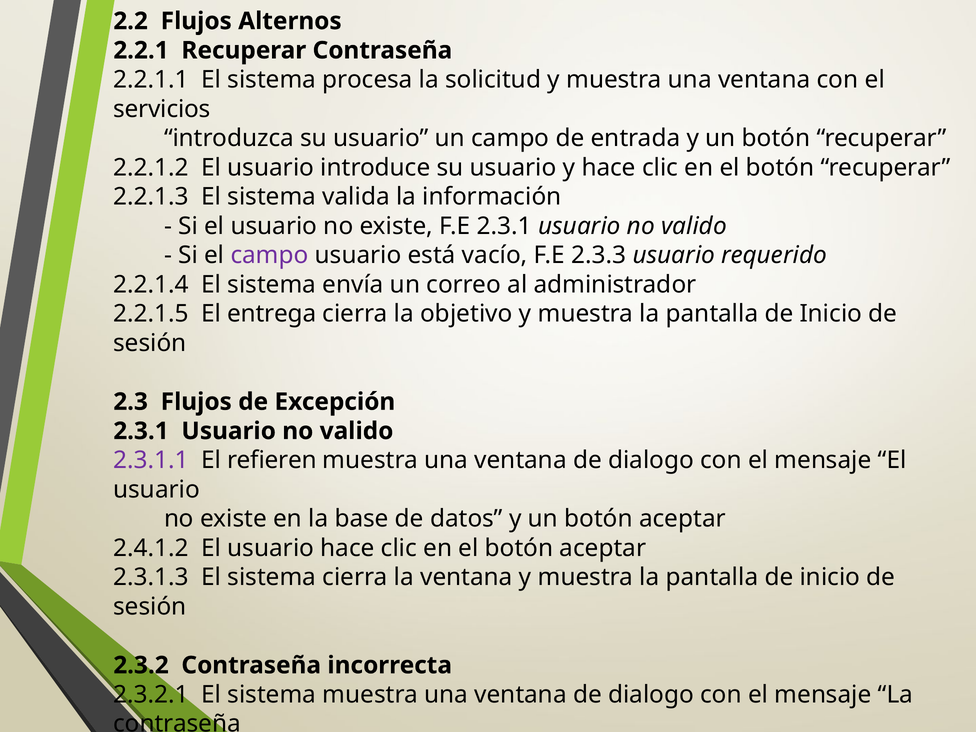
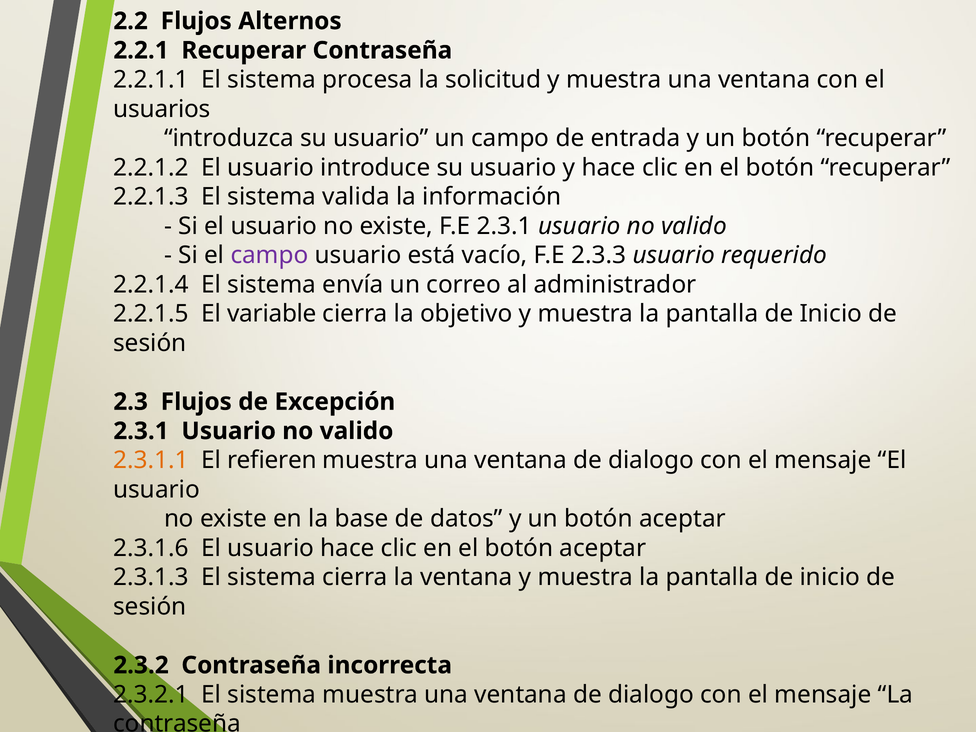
servicios: servicios -> usuarios (162, 109)
entrega: entrega -> variable (272, 314)
2.3.1.1 colour: purple -> orange (151, 460)
2.4.1.2: 2.4.1.2 -> 2.3.1.6 (151, 548)
